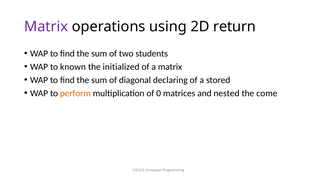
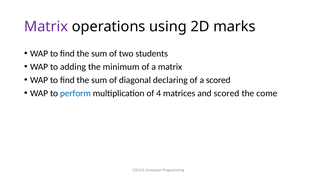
return: return -> marks (234, 27)
known: known -> adding (73, 67)
initialized: initialized -> minimum (121, 67)
a stored: stored -> scored (218, 80)
perform colour: orange -> blue (75, 93)
0: 0 -> 4 (159, 93)
and nested: nested -> scored (227, 93)
